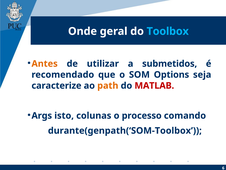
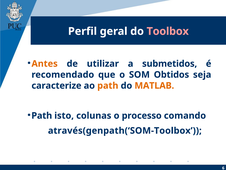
Onde: Onde -> Perfil (82, 31)
Toolbox colour: light blue -> pink (168, 31)
Options: Options -> Obtidos (171, 74)
MATLAB colour: red -> orange (154, 85)
Args: Args -> Path (42, 115)
durante(genpath(‘SOM-Toolbox: durante(genpath(‘SOM-Toolbox -> através(genpath(‘SOM-Toolbox (125, 130)
